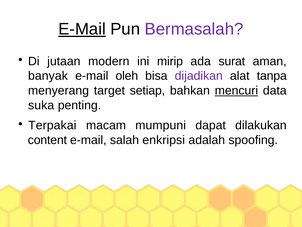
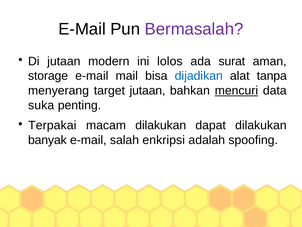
E-Mail underline: present -> none (82, 29)
mirip: mirip -> lolos (170, 61)
banyak: banyak -> storage (48, 76)
oleh: oleh -> mail (127, 76)
dijadikan colour: purple -> blue (199, 76)
target setiap: setiap -> jutaan (147, 90)
macam mumpuni: mumpuni -> dilakukan (161, 125)
content: content -> banyak (47, 140)
